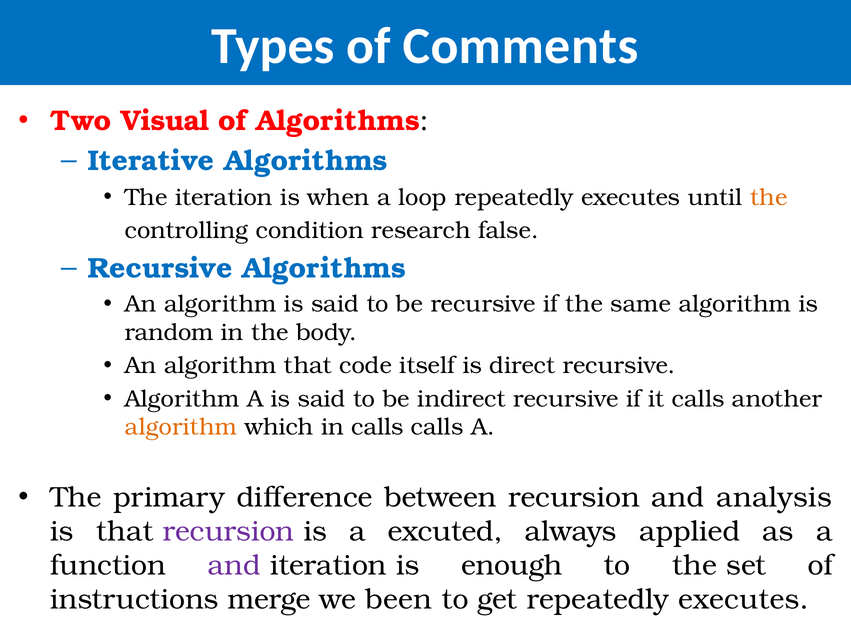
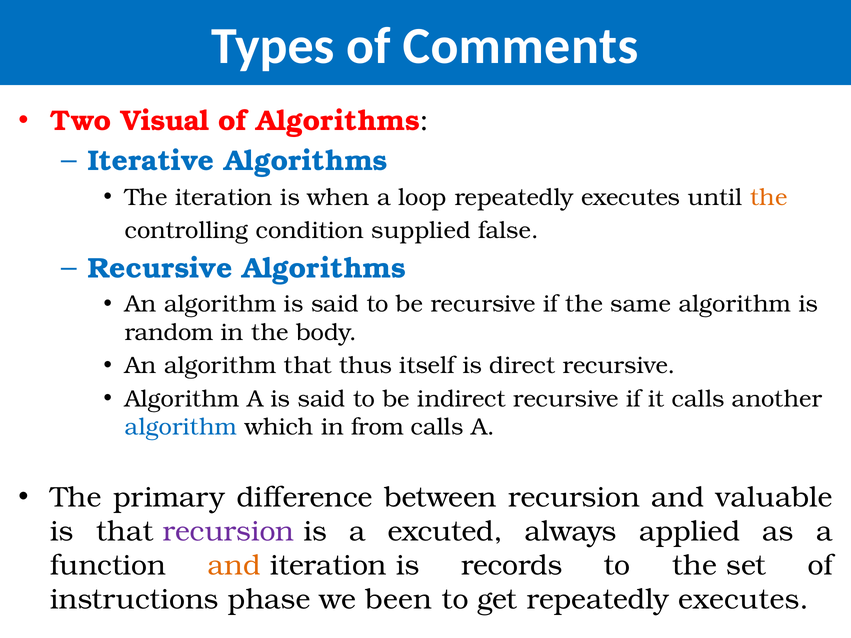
research: research -> supplied (421, 230)
code: code -> thus (366, 366)
algorithm colour: orange -> blue (181, 427)
in calls: calls -> from (377, 427)
analysis: analysis -> valuable (774, 498)
and colour: purple -> orange (234, 566)
enough: enough -> records (512, 566)
merge: merge -> phase (269, 600)
